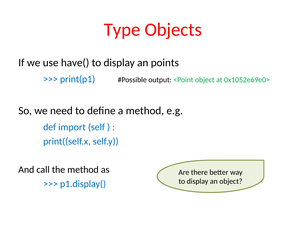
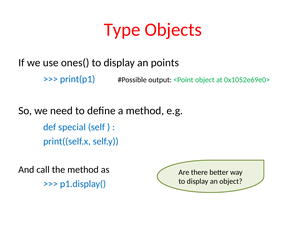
have(: have( -> ones( (75, 62)
import: import -> special (72, 127)
